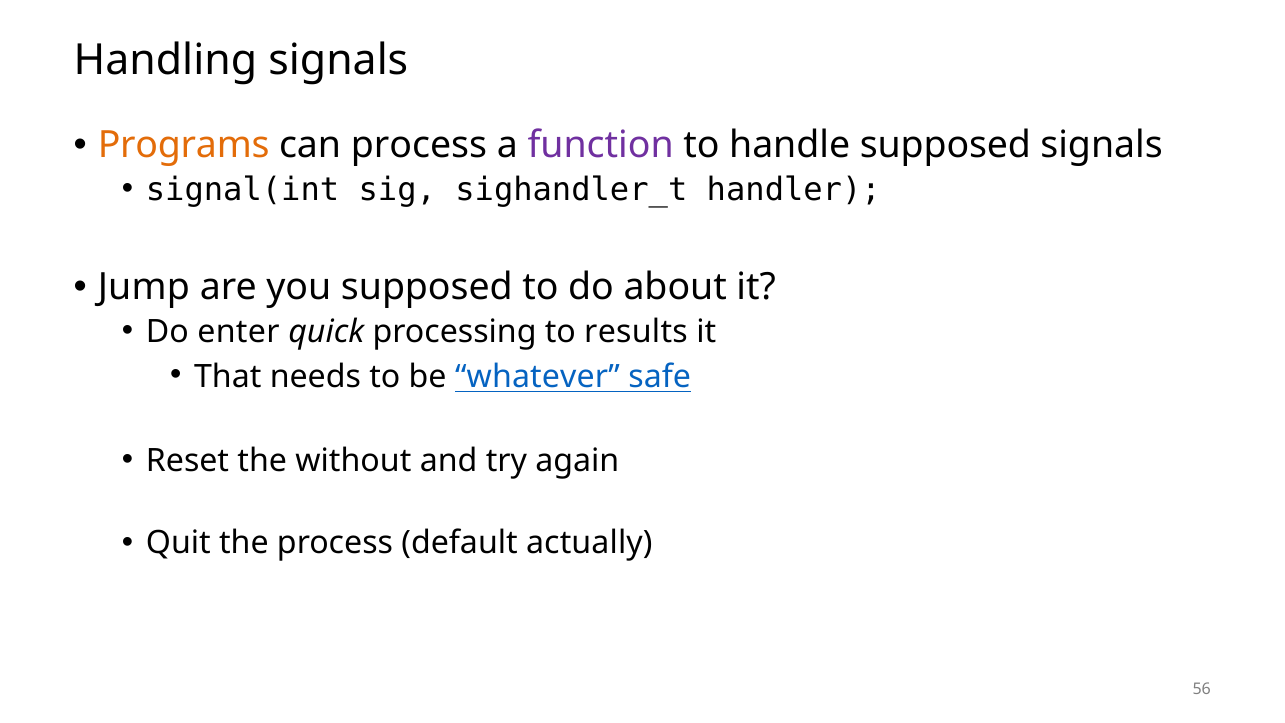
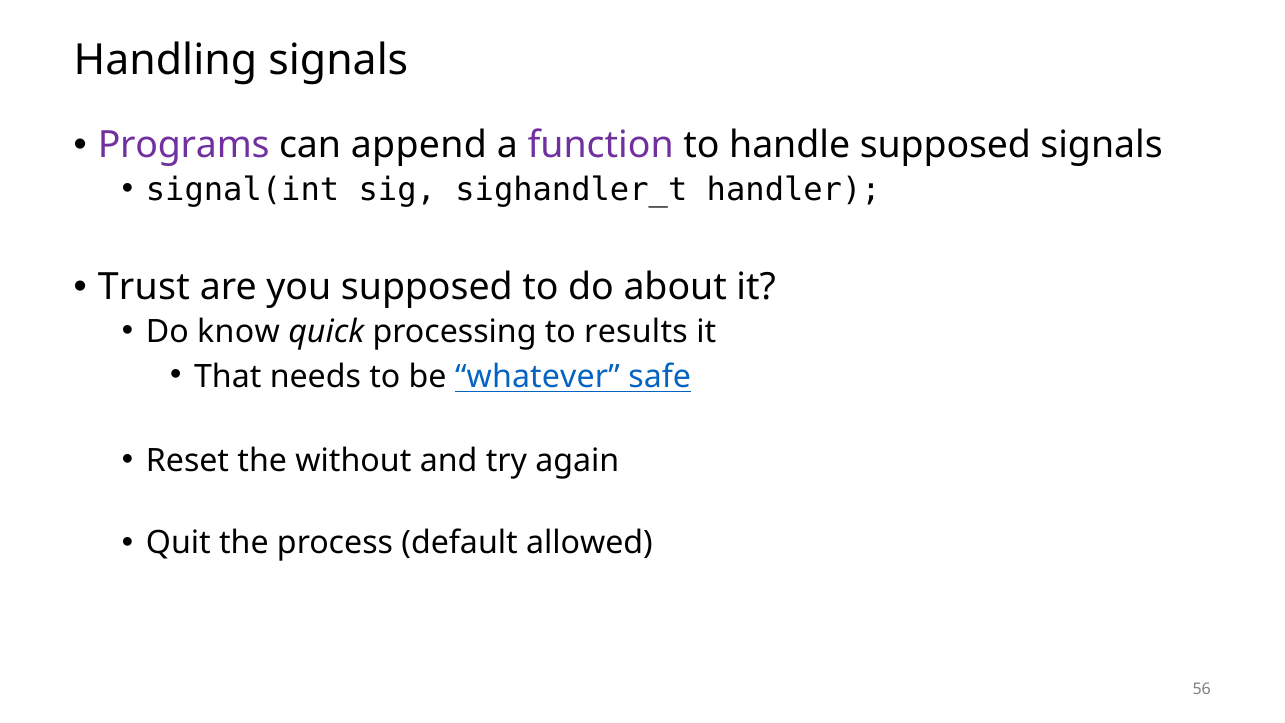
Programs colour: orange -> purple (184, 145)
can process: process -> append (419, 145)
Jump: Jump -> Trust (144, 287)
enter: enter -> know (239, 332)
actually: actually -> allowed (589, 543)
